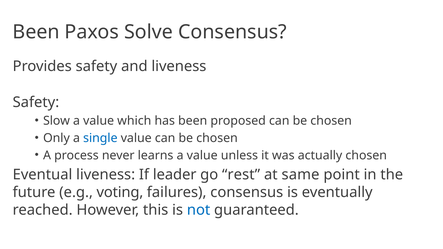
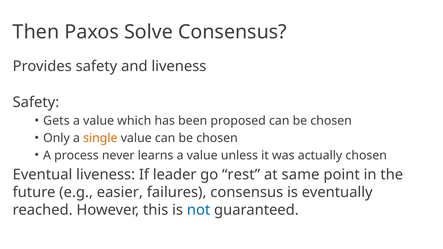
Been: Been -> Then (36, 32)
Slow: Slow -> Gets (56, 121)
single colour: blue -> orange (100, 138)
voting: voting -> easier (120, 193)
